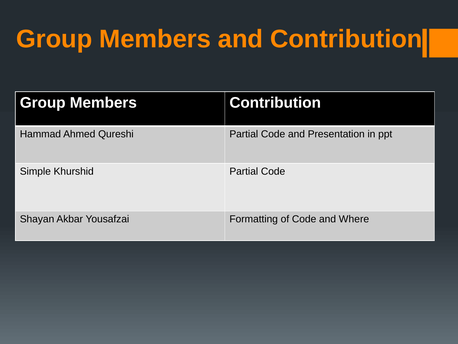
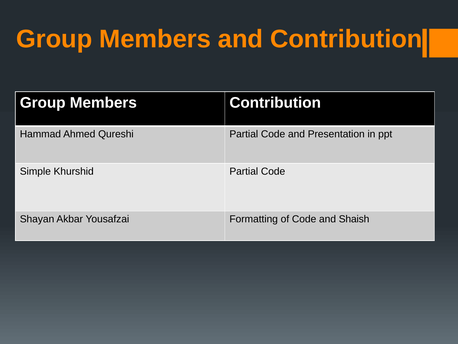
Where: Where -> Shaish (354, 219)
